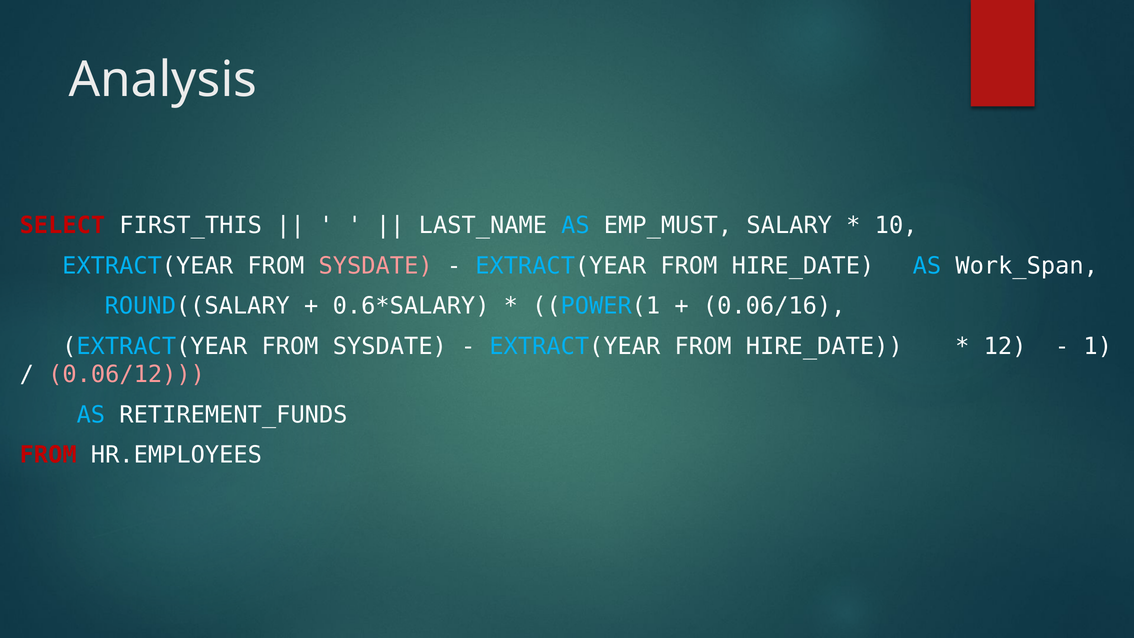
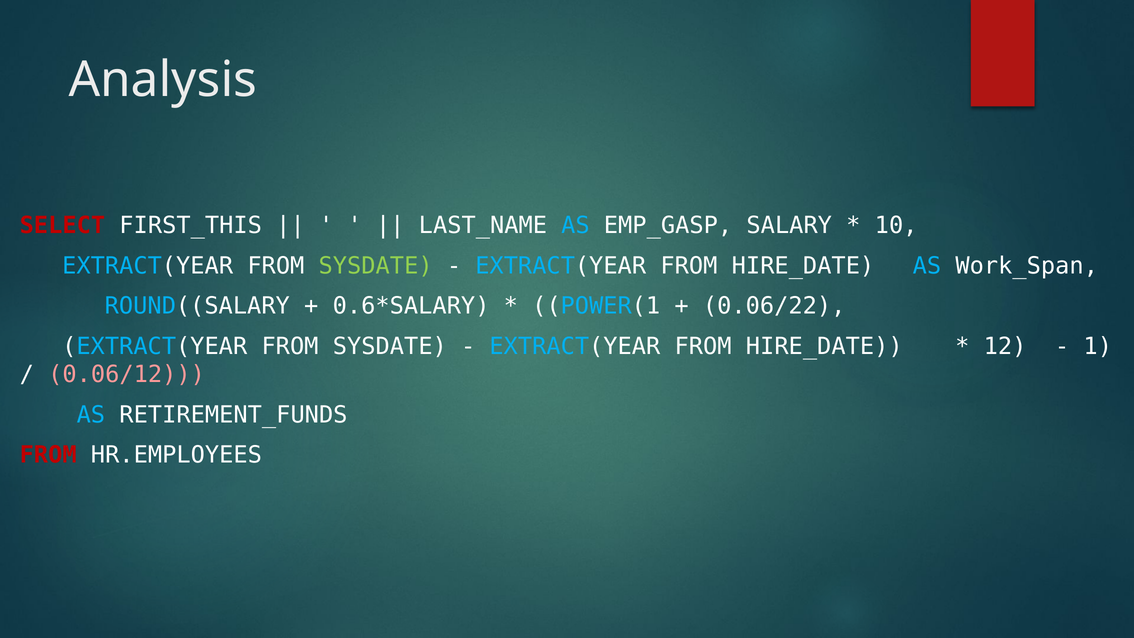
EMP_MUST: EMP_MUST -> EMP_GASP (668, 226)
SYSDATE colour: pink -> light green (376, 266)
0.06/16: 0.06/16 -> 0.06/22 (774, 306)
